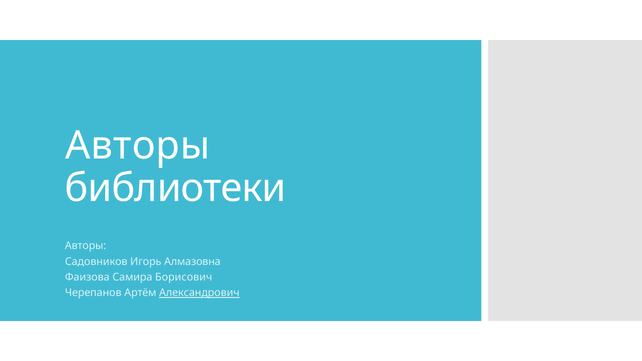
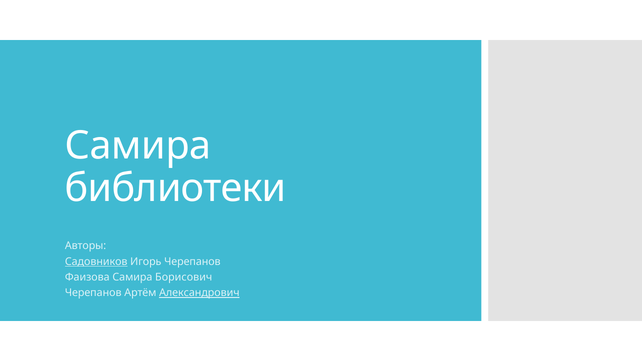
Авторы: Авторы -> Самира (138, 146)
Садовников underline: none -> present (96, 262)
Игорь Алмазовна: Алмазовна -> Черепанов (192, 262)
